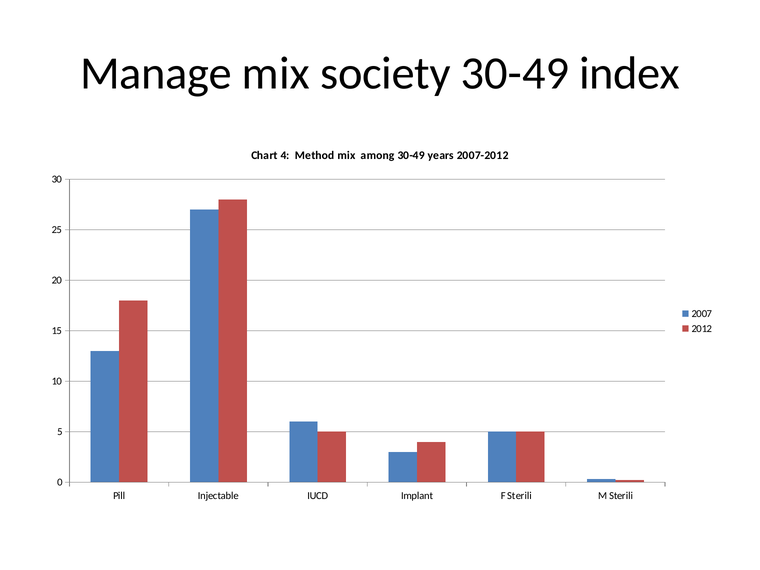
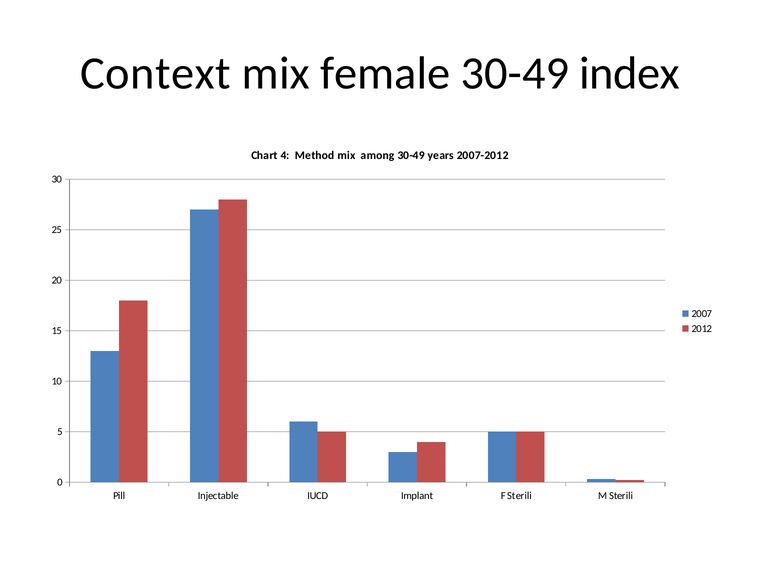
Manage: Manage -> Context (156, 74)
society: society -> female (385, 74)
